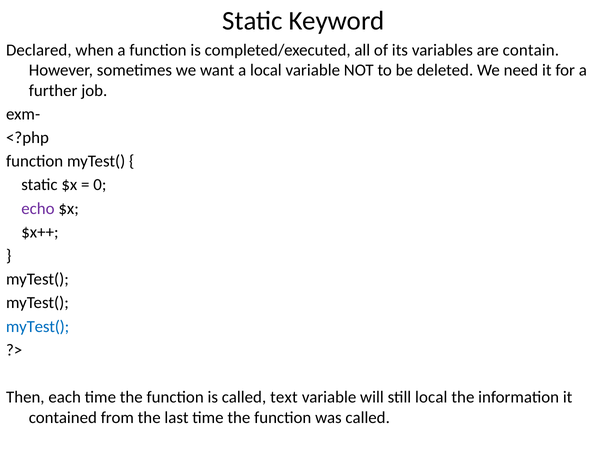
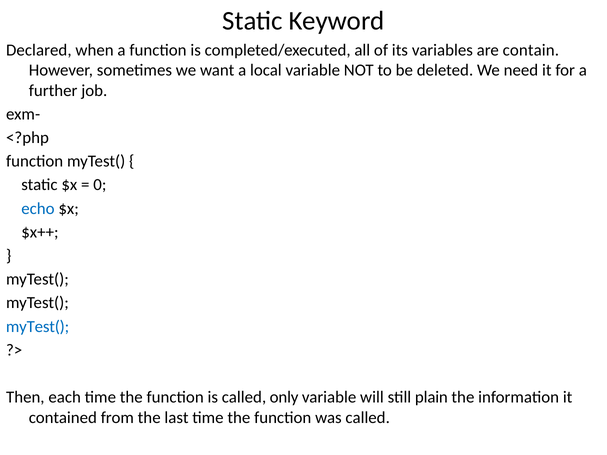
echo colour: purple -> blue (38, 209)
text: text -> only (284, 398)
still local: local -> plain (431, 398)
